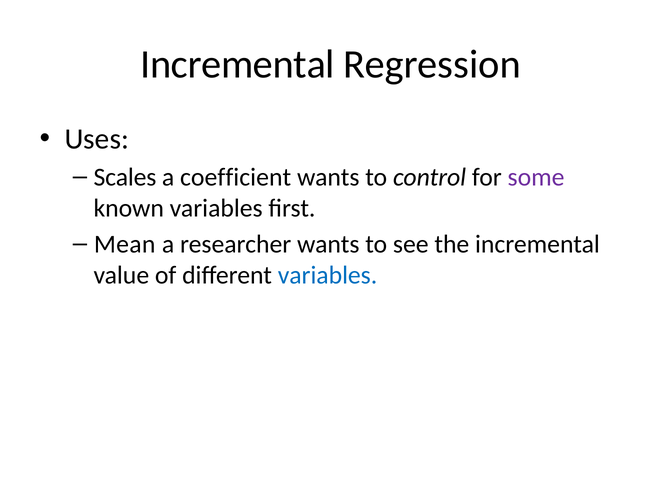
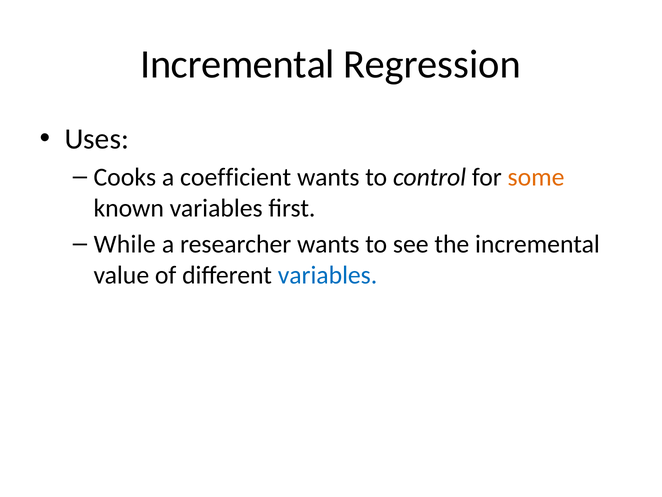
Scales: Scales -> Cooks (125, 177)
some colour: purple -> orange (536, 177)
Mean: Mean -> While (125, 244)
